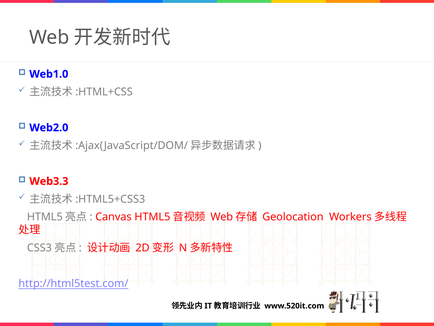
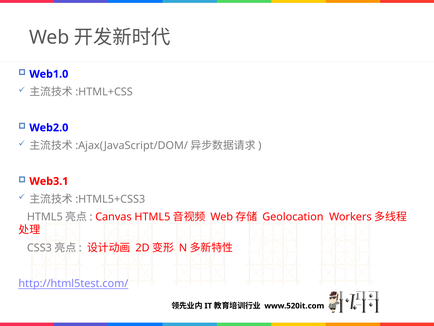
Web3.3: Web3.3 -> Web3.1 (49, 181)
